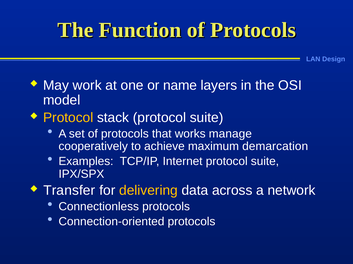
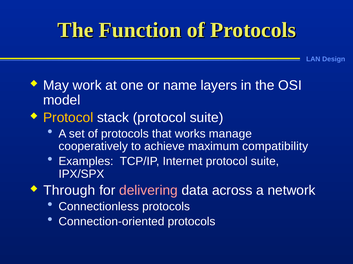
demarcation: demarcation -> compatibility (275, 147)
Transfer: Transfer -> Through (69, 191)
delivering colour: yellow -> pink (148, 191)
